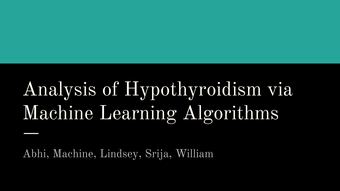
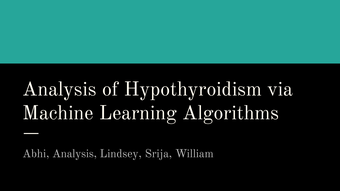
Abhi Machine: Machine -> Analysis (75, 154)
